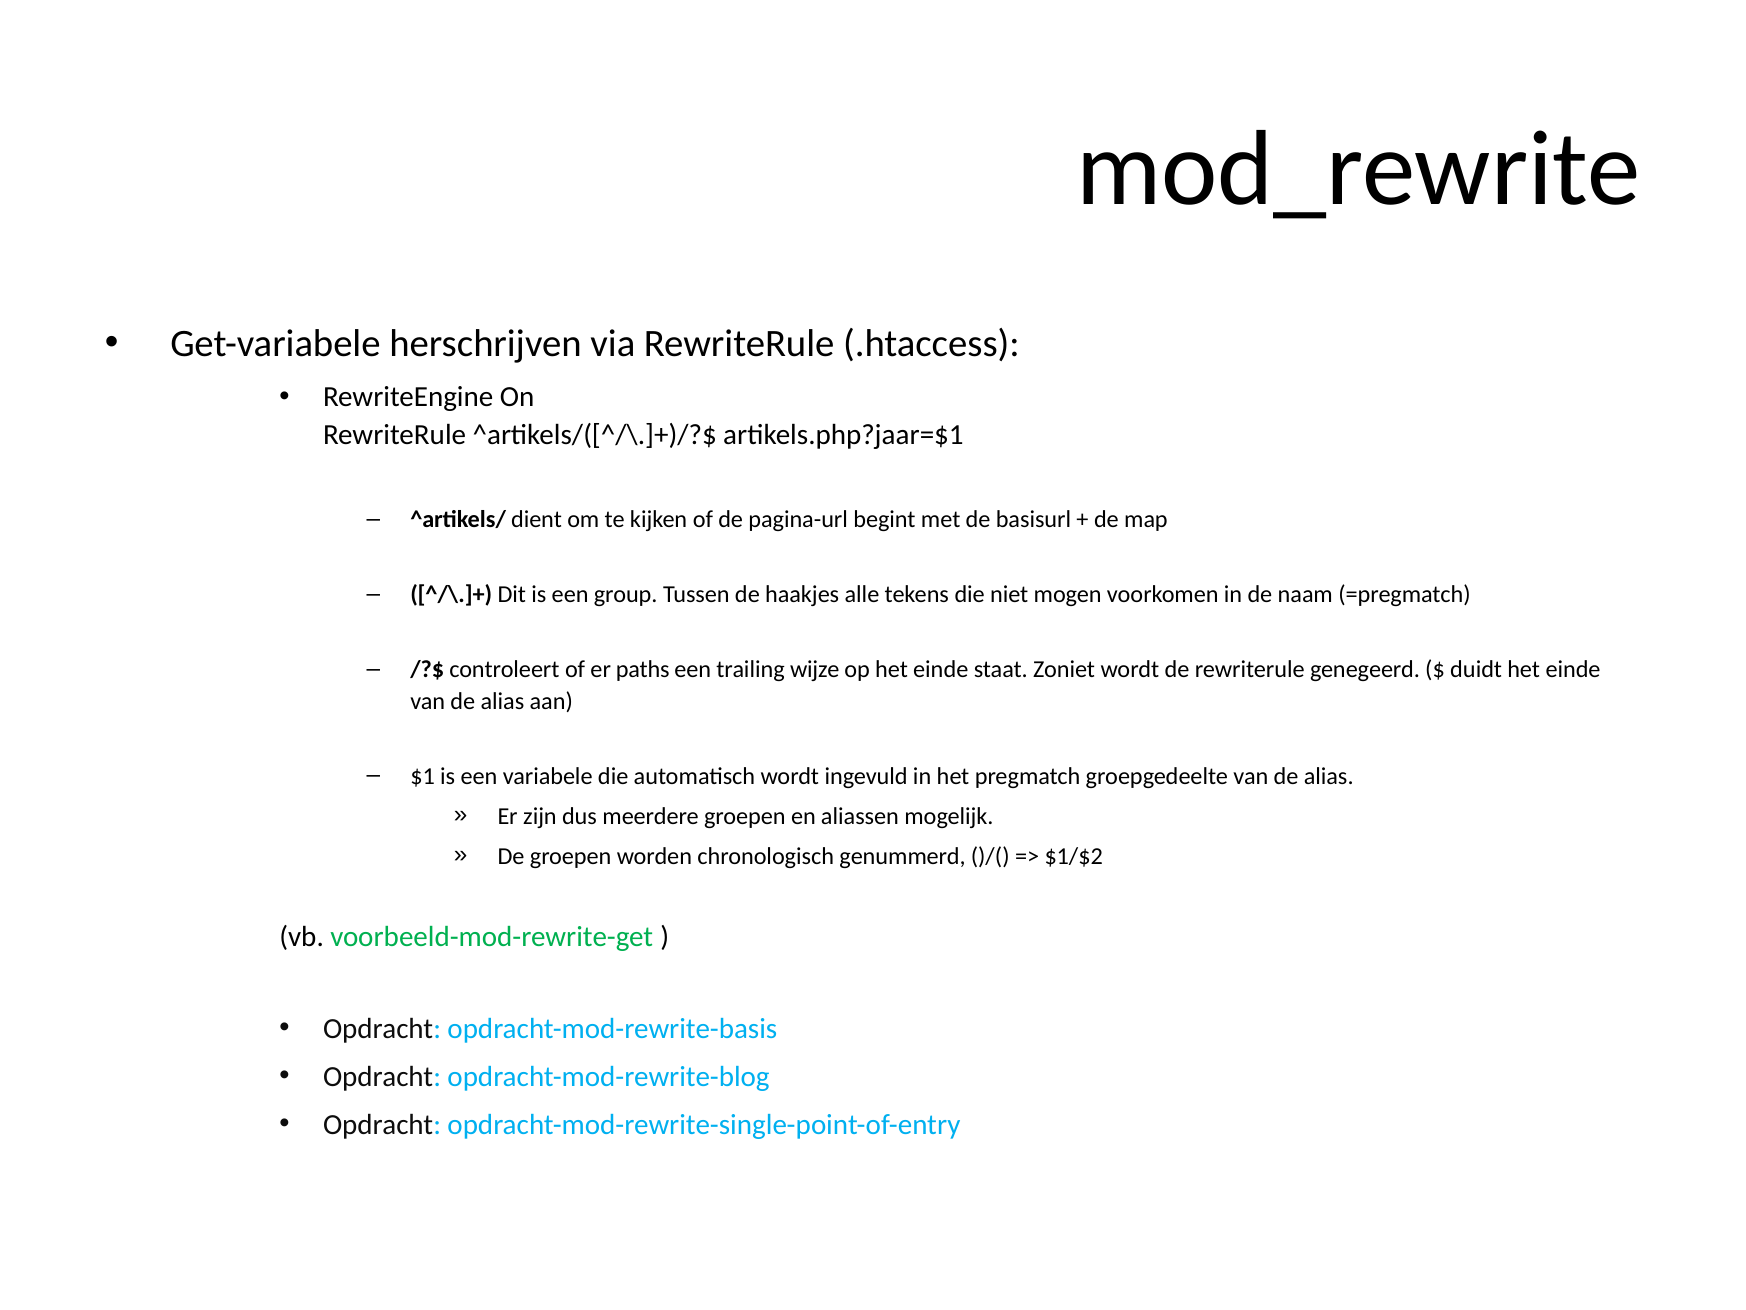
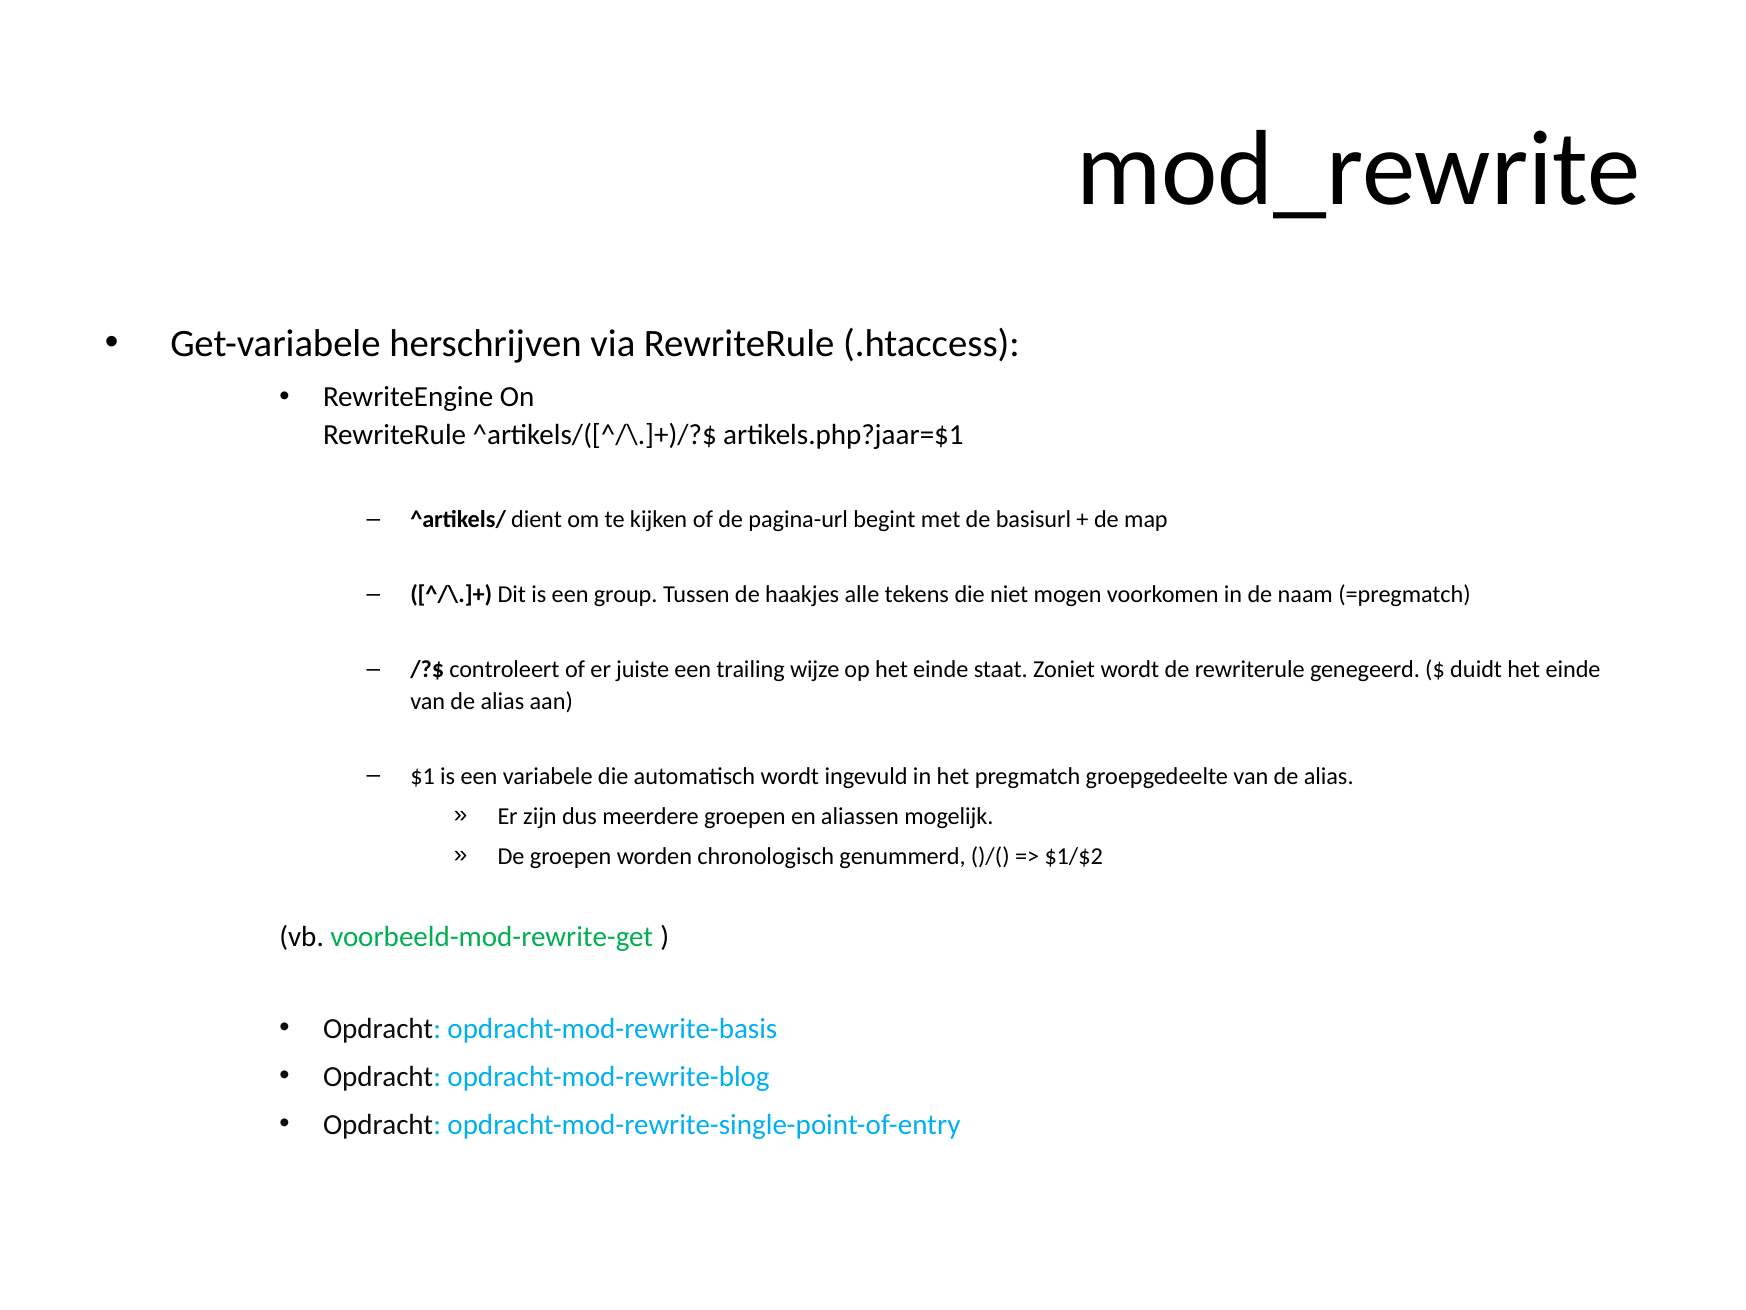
paths: paths -> juiste (643, 669)
